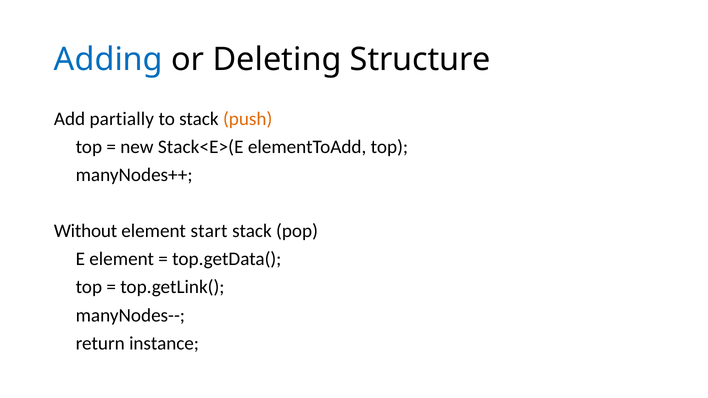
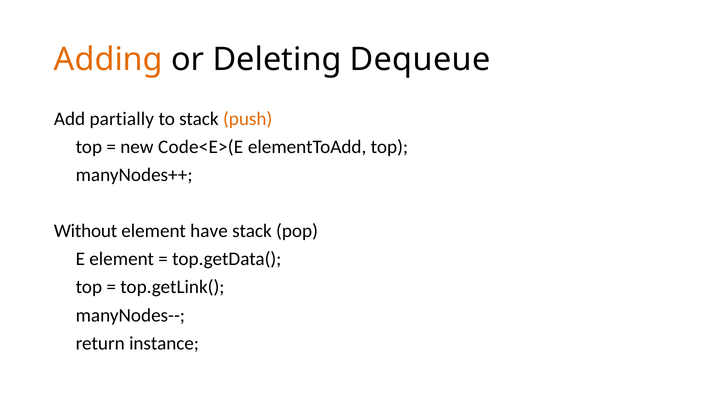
Adding colour: blue -> orange (108, 59)
Structure: Structure -> Dequeue (420, 59)
Stack<E>(E: Stack<E>(E -> Code<E>(E (201, 147)
start: start -> have (209, 231)
